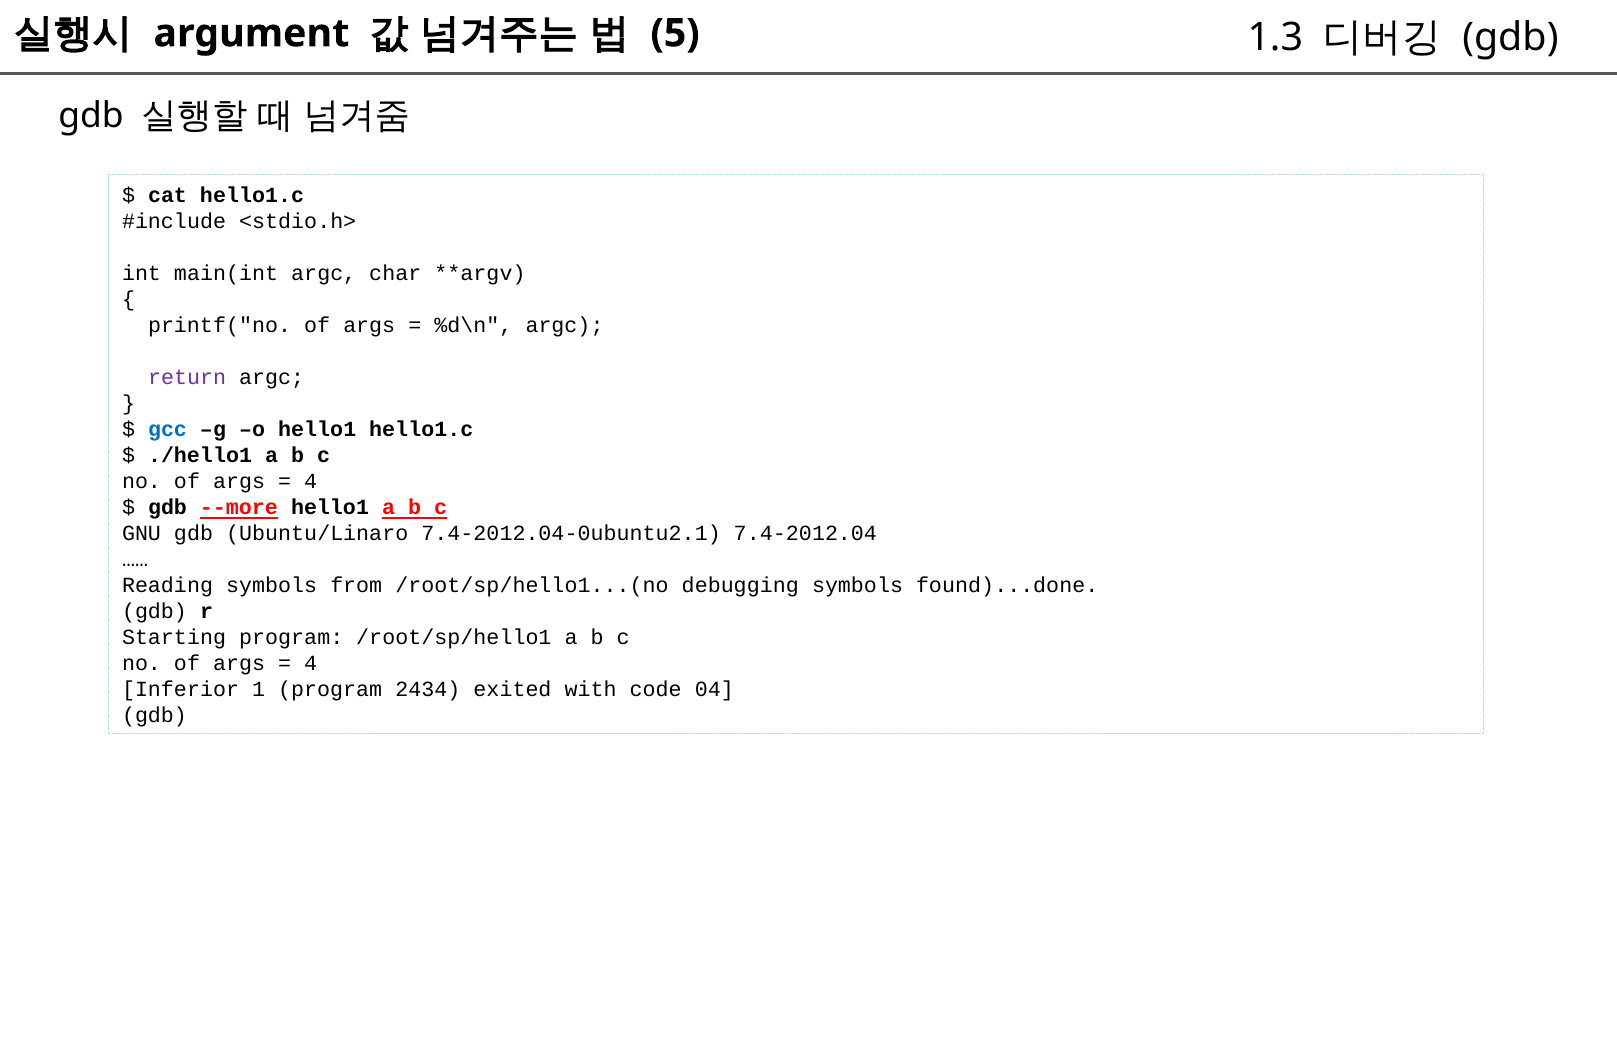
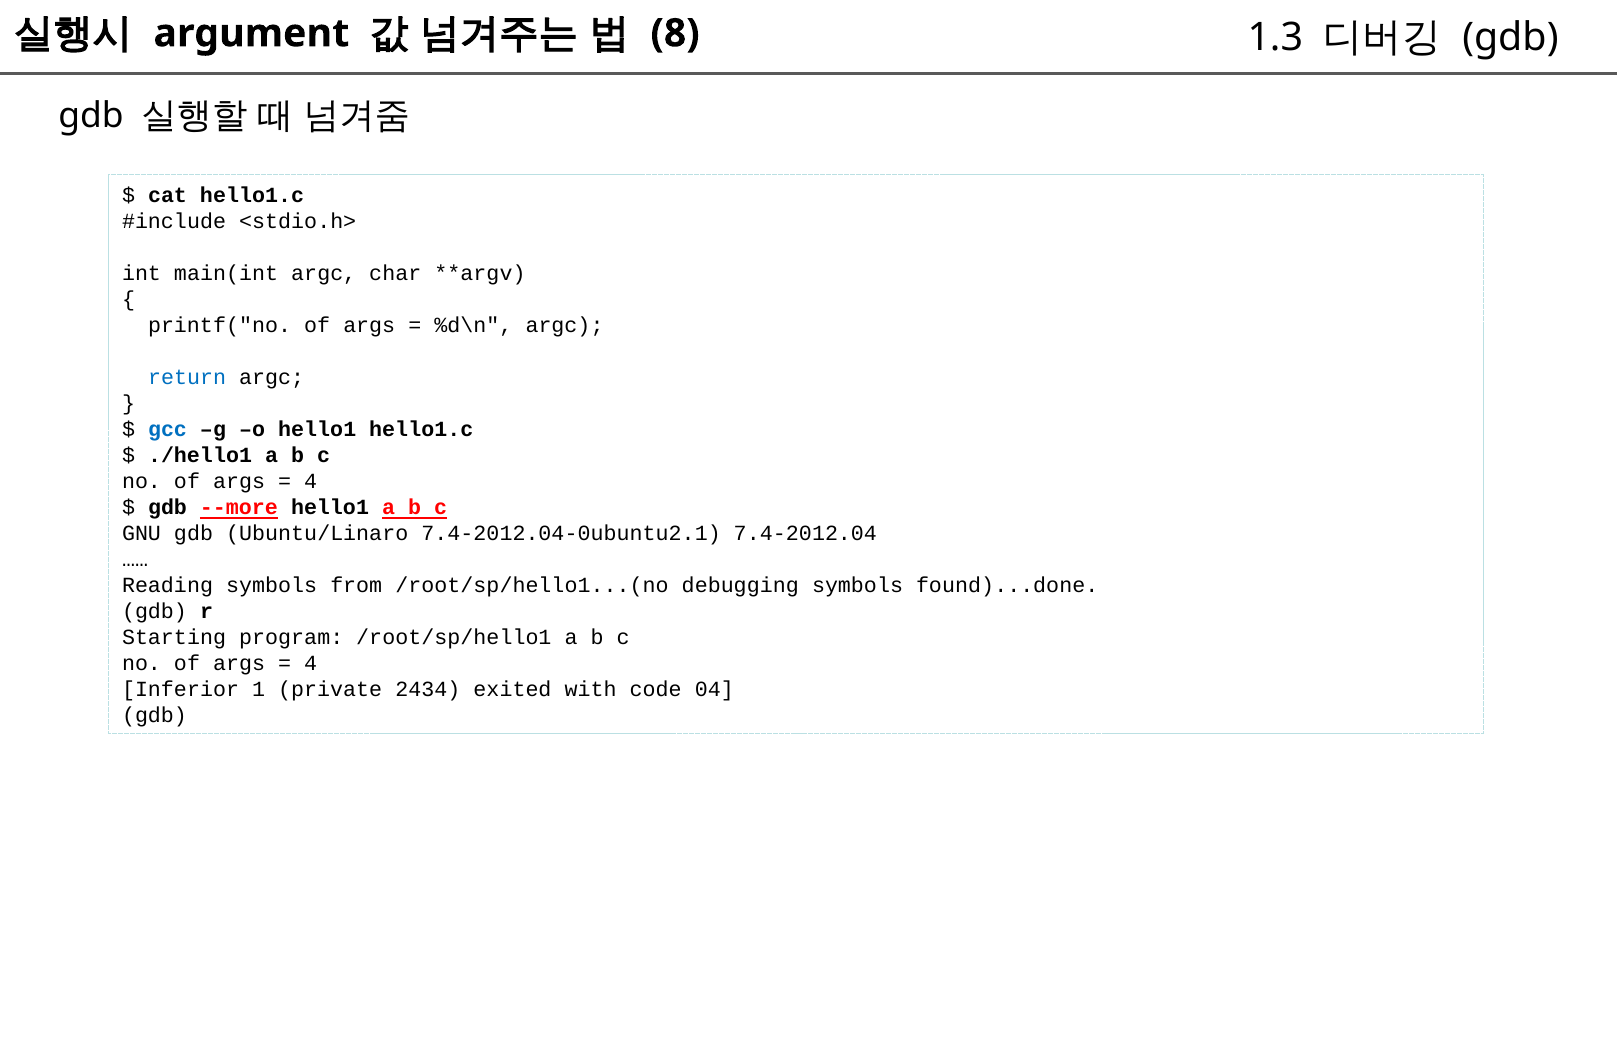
5: 5 -> 8 (675, 33)
return colour: purple -> blue (187, 377)
1 program: program -> private (330, 689)
